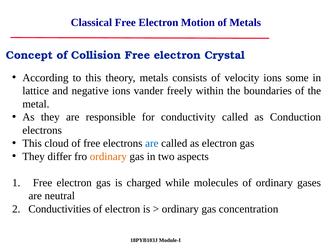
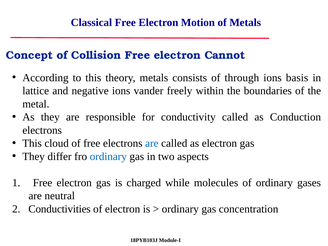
Crystal: Crystal -> Cannot (225, 55)
velocity: velocity -> through (242, 78)
some: some -> basis (297, 78)
ordinary colour: orange -> blue (108, 156)
